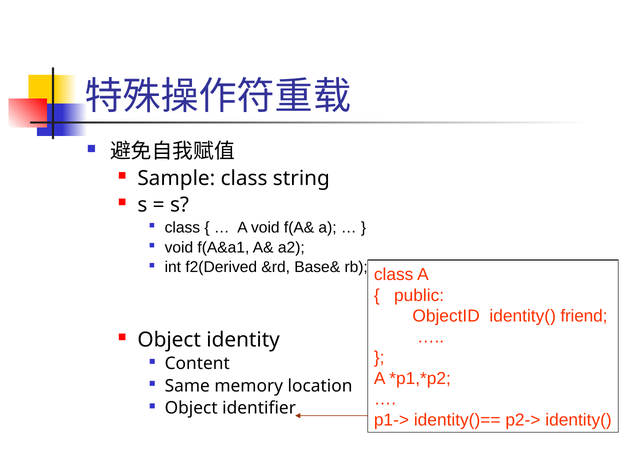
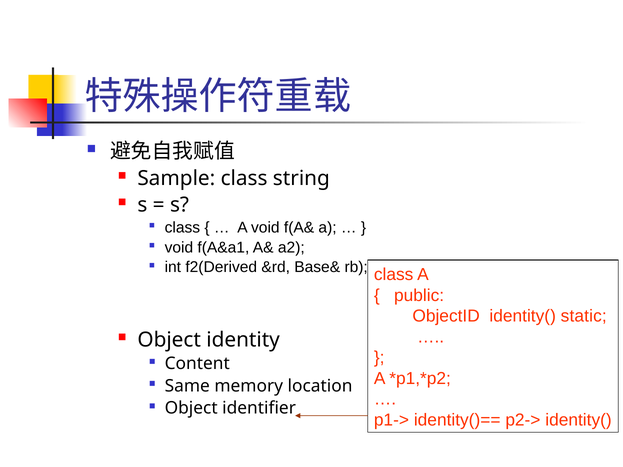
friend: friend -> static (584, 316)
